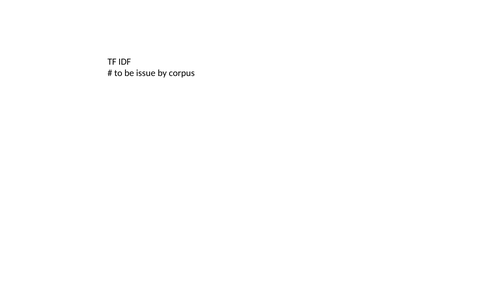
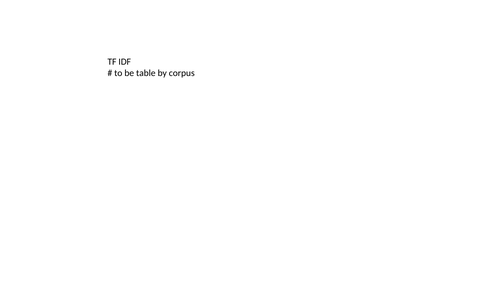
issue: issue -> table (146, 73)
